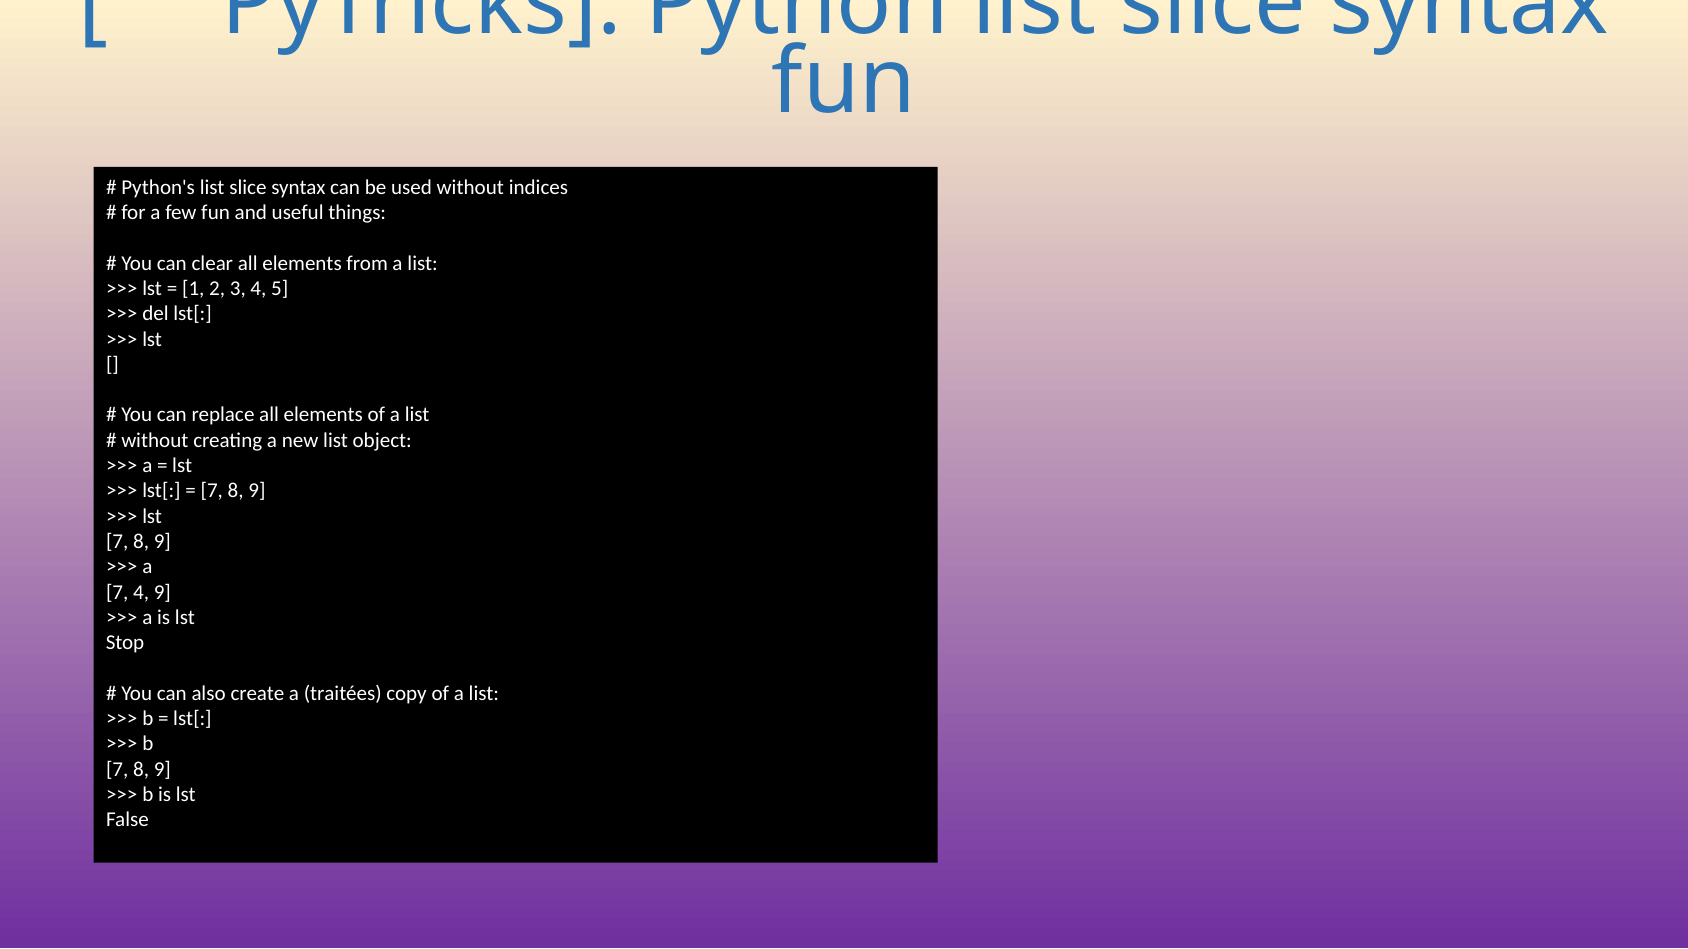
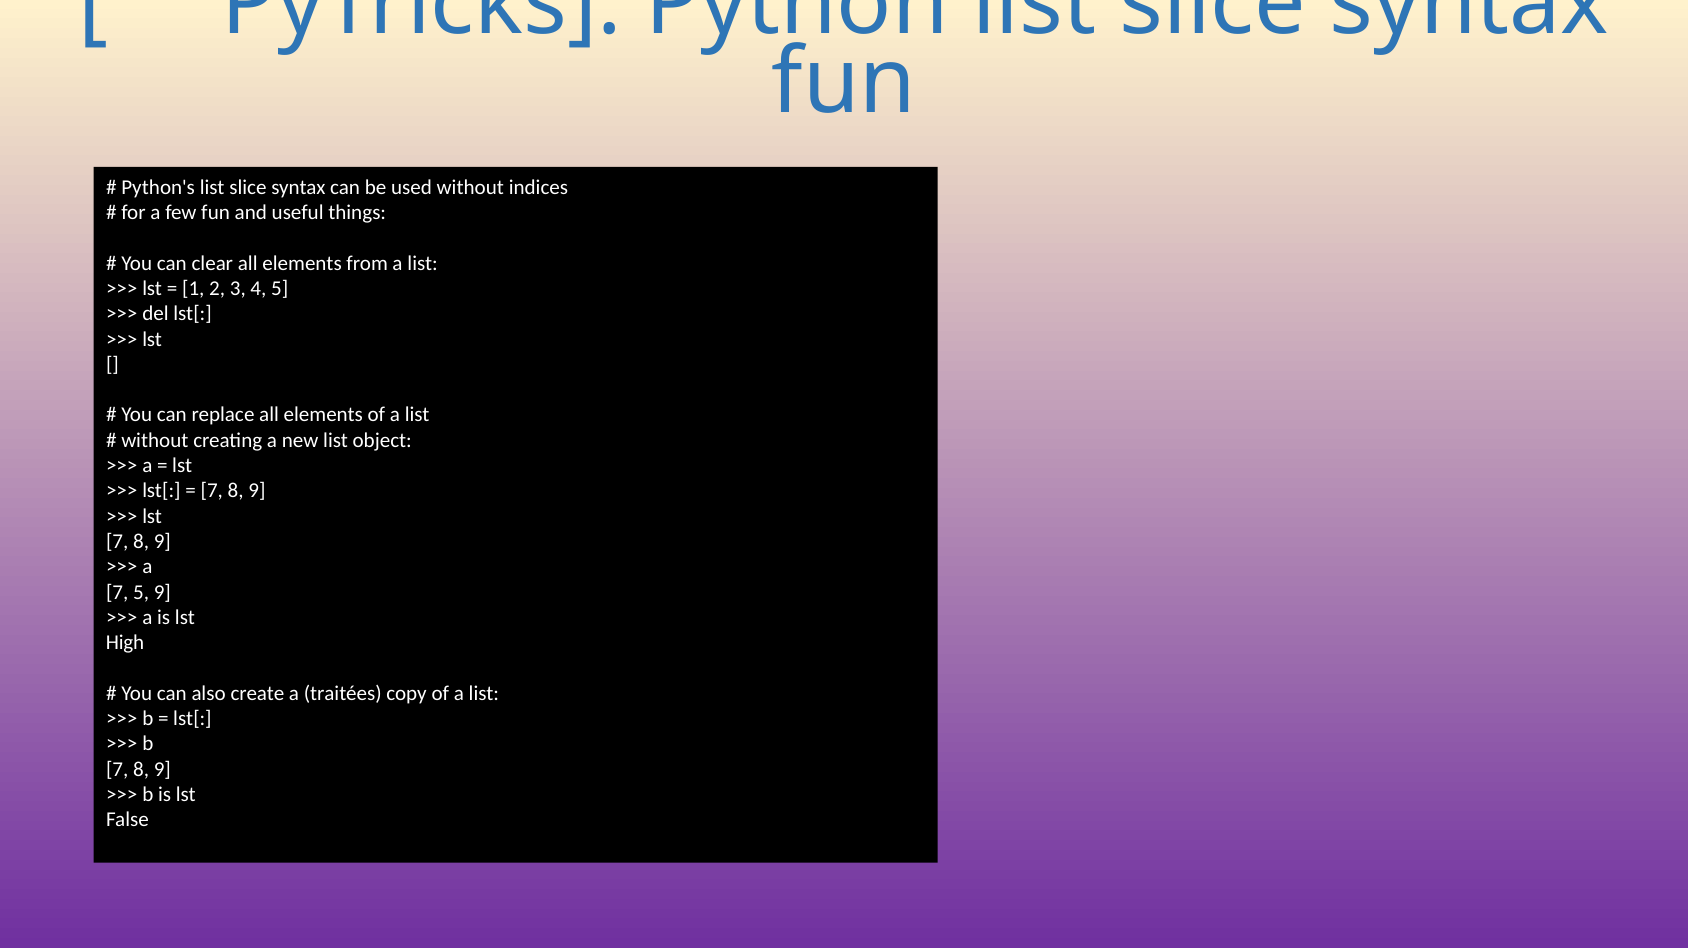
7 4: 4 -> 5 (141, 592)
Stop: Stop -> High (125, 643)
